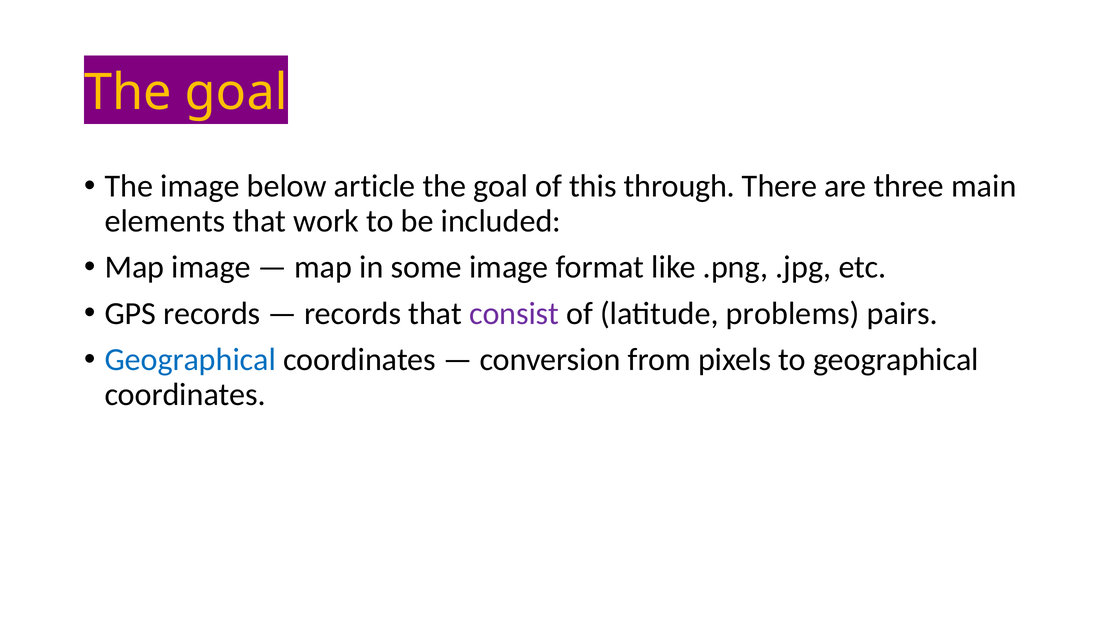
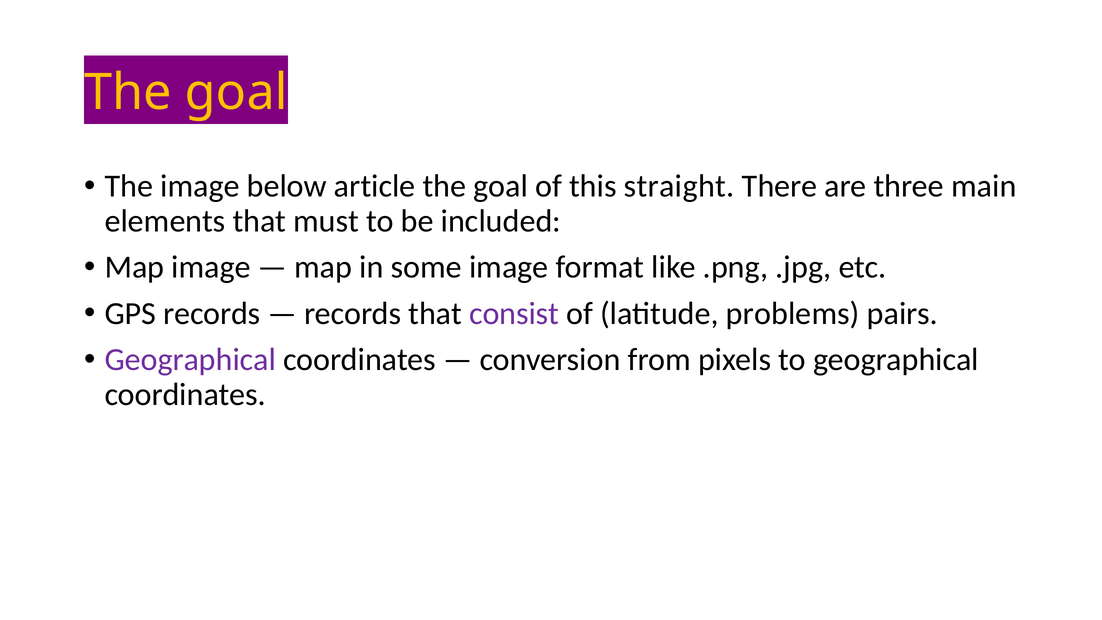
through: through -> straight (679, 186)
work: work -> must (326, 221)
Geographical colour: blue -> purple (190, 360)
